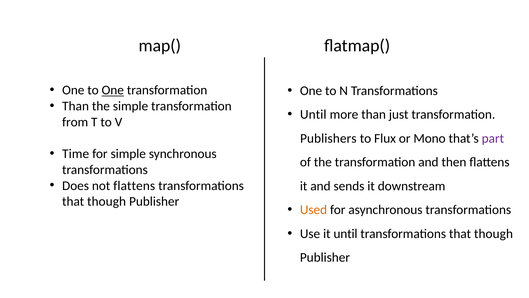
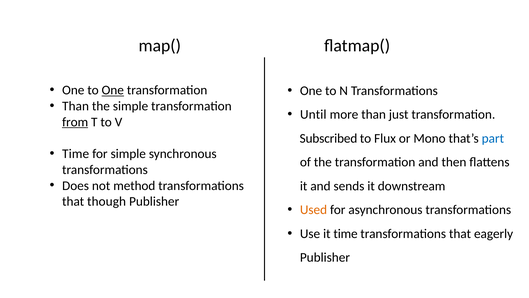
from underline: none -> present (75, 122)
Publishers: Publishers -> Subscribed (328, 138)
part colour: purple -> blue (493, 138)
not flattens: flattens -> method (134, 185)
it until: until -> time (346, 233)
though: though -> eagerly (494, 233)
